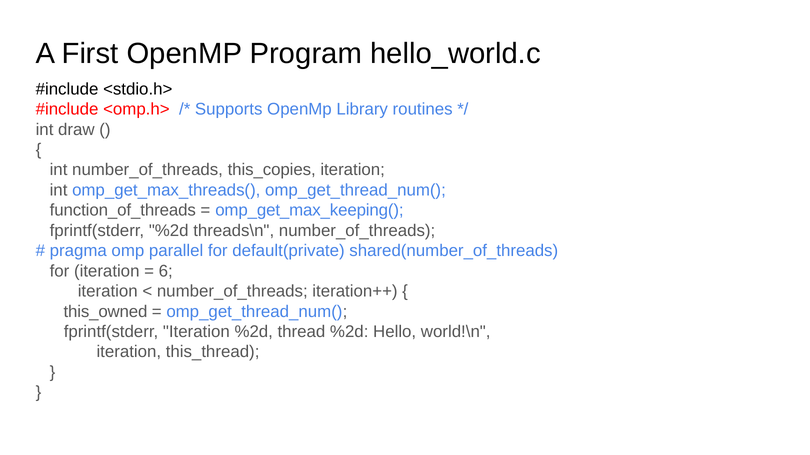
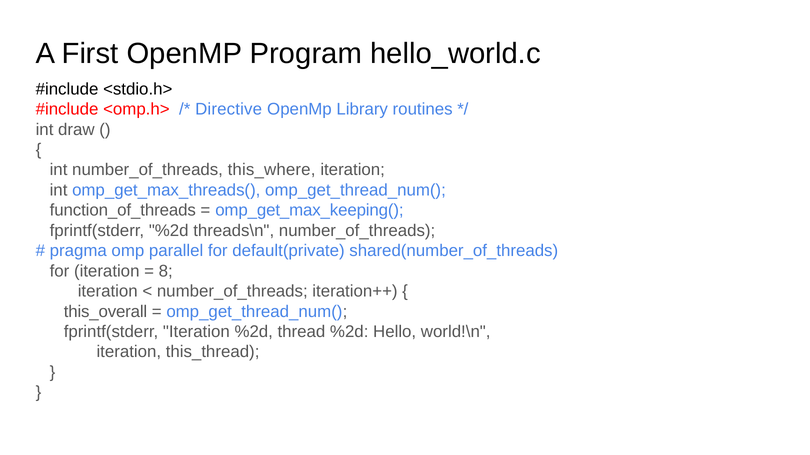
Supports: Supports -> Directive (229, 109)
this_copies: this_copies -> this_where (272, 170)
6: 6 -> 8 (166, 271)
this_owned: this_owned -> this_overall (106, 312)
